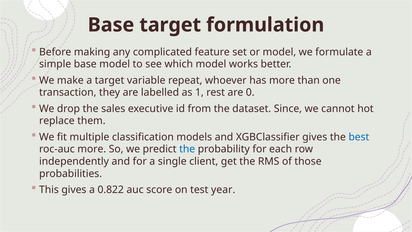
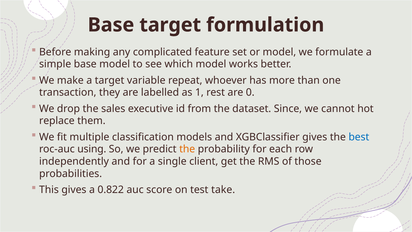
roc-auc more: more -> using (92, 149)
the colour: blue -> orange (187, 149)
year: year -> take (223, 190)
